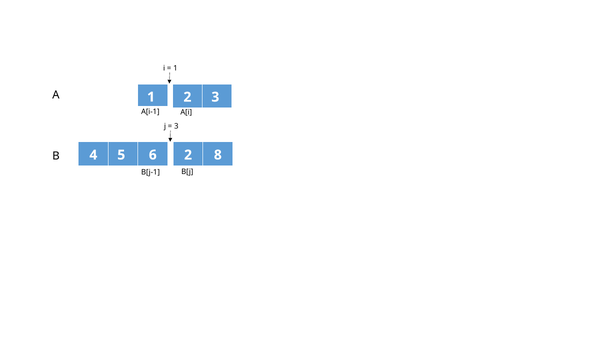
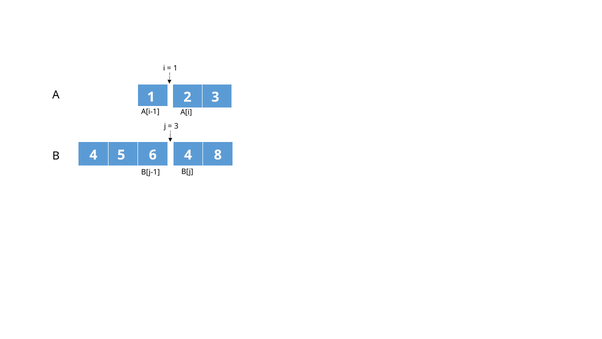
6 2: 2 -> 4 (188, 155)
